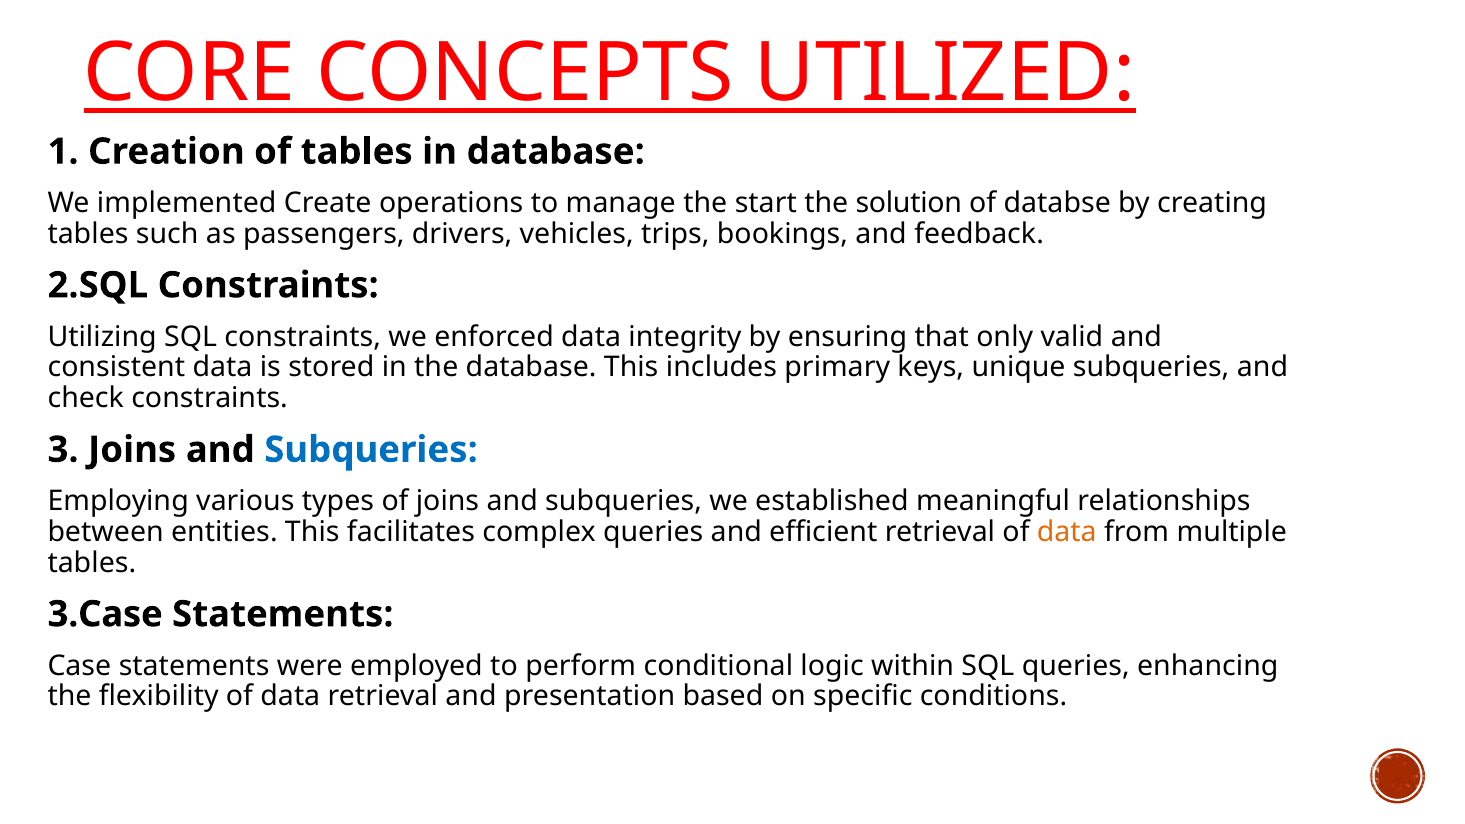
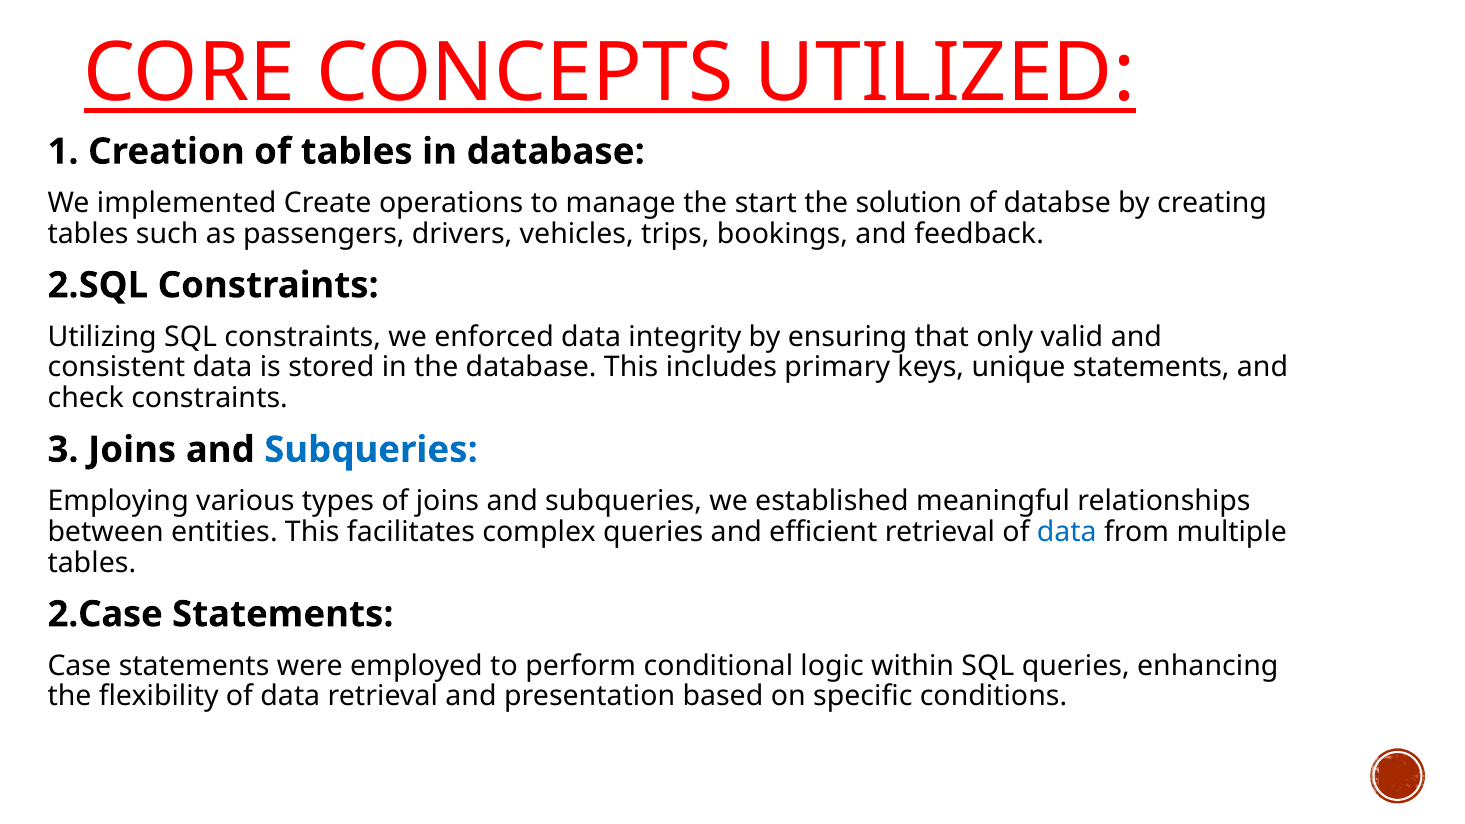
unique subqueries: subqueries -> statements (1151, 368)
data colour: orange -> blue (1067, 532)
3.Case: 3.Case -> 2.Case (105, 614)
